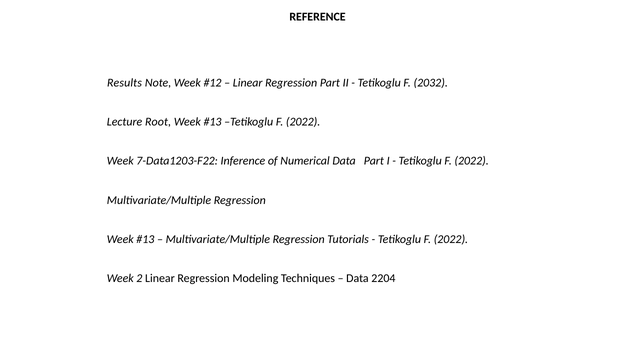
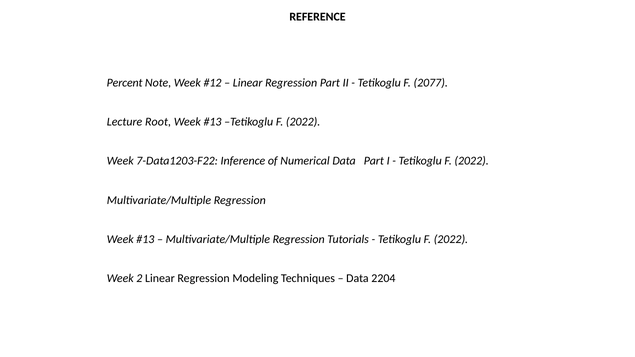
Results: Results -> Percent (125, 83)
2032: 2032 -> 2077 (431, 83)
